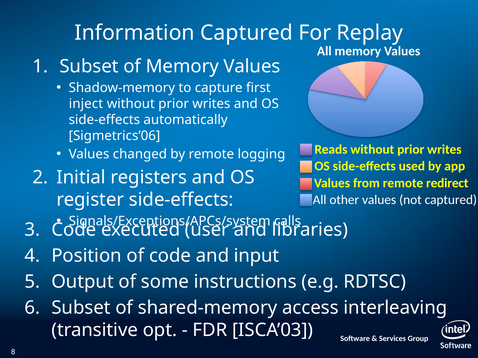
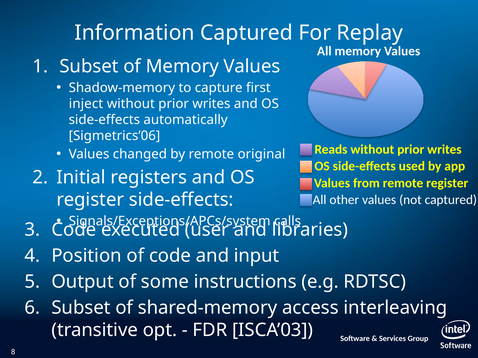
logging: logging -> original (261, 154)
remote redirect: redirect -> register (447, 183)
